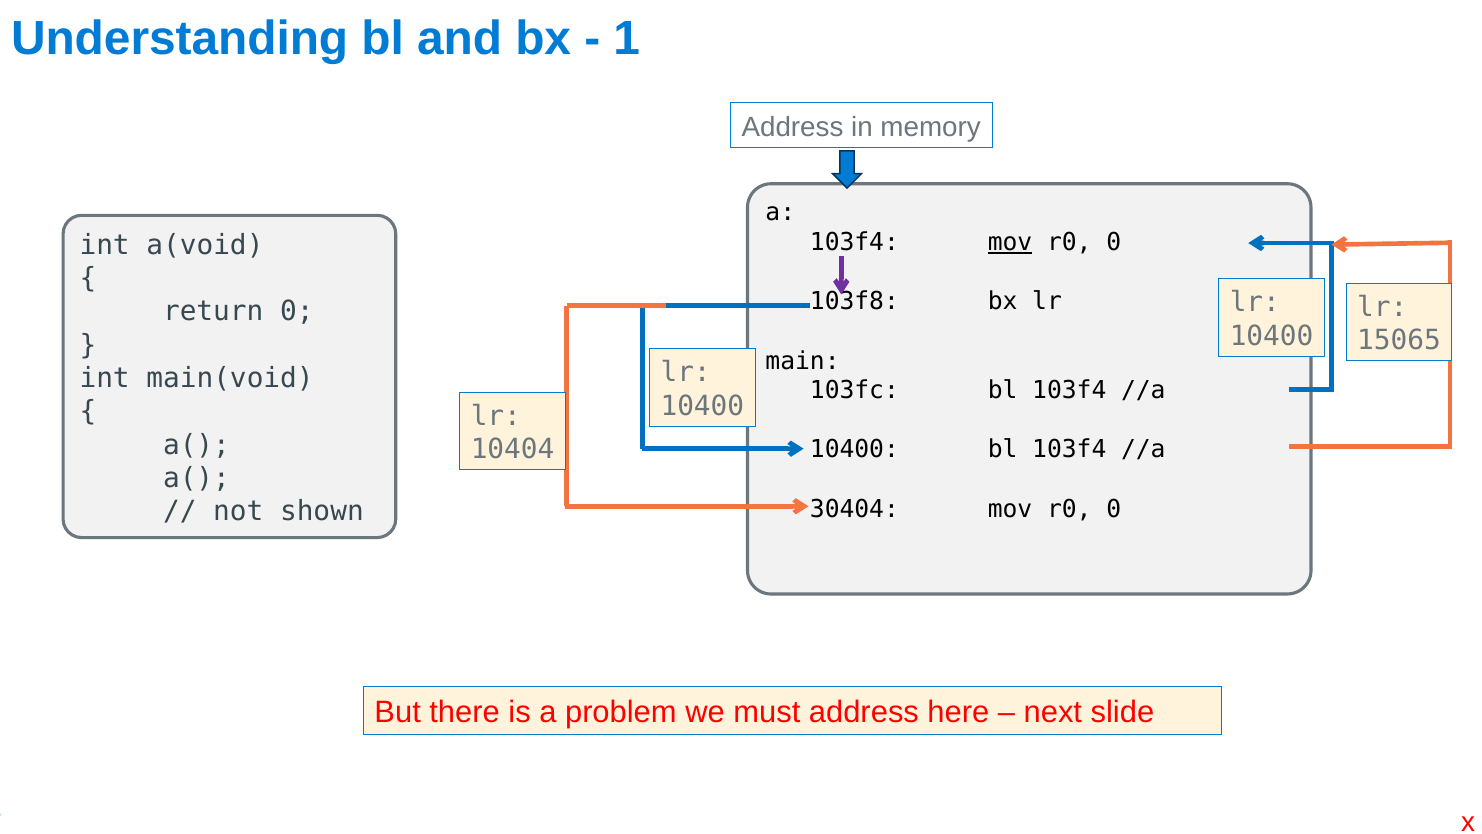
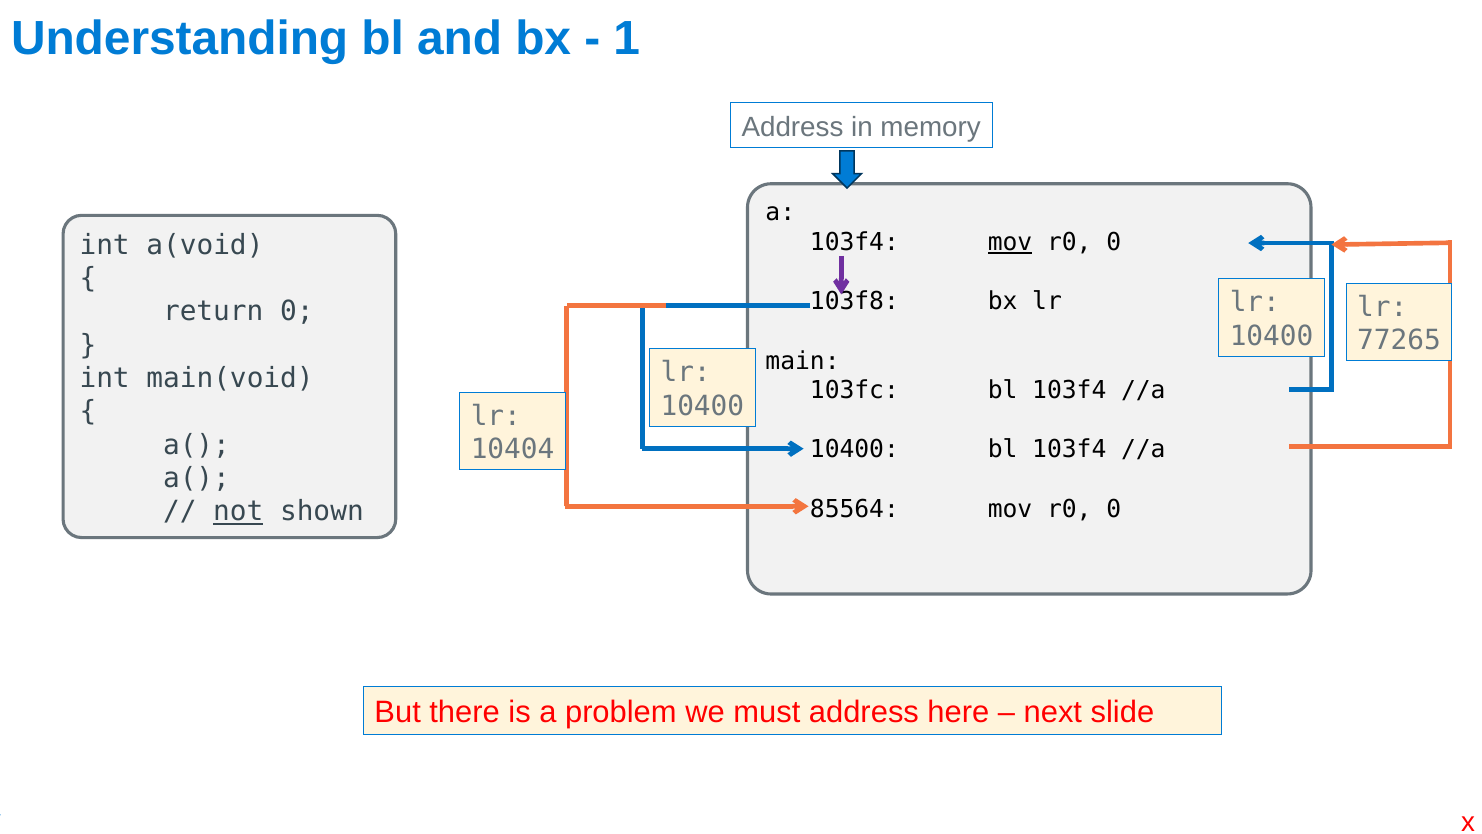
15065: 15065 -> 77265 (1399, 340)
30404: 30404 -> 85564 (854, 509)
not underline: none -> present (238, 512)
